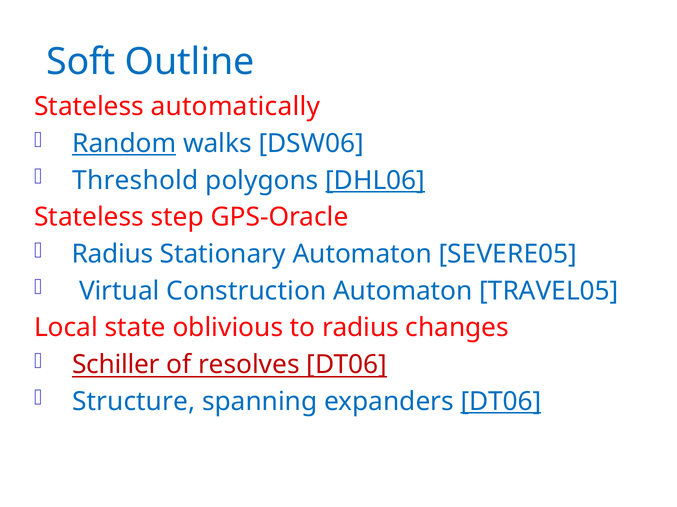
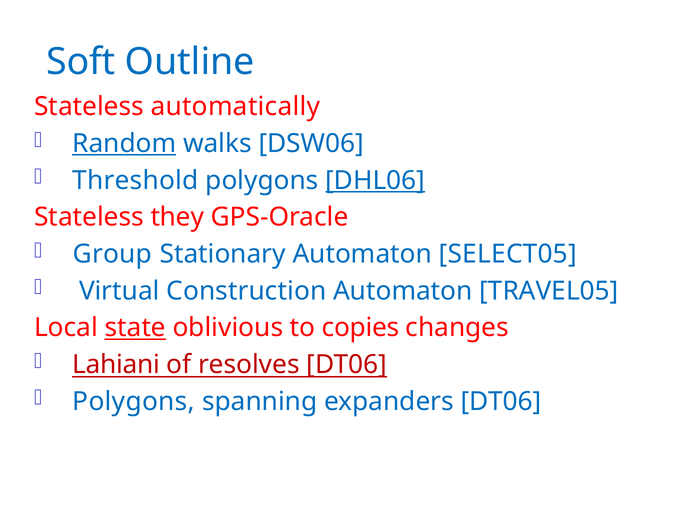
step: step -> they (177, 218)
Radius: Radius -> Group (112, 255)
SEVERE05: SEVERE05 -> SELECT05 (508, 255)
state underline: none -> present (135, 328)
to radius: radius -> copies (360, 328)
Schiller: Schiller -> Lahiani (116, 365)
Structure: Structure -> Polygons (134, 402)
DT06 underline: present -> none (501, 402)
